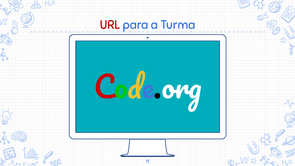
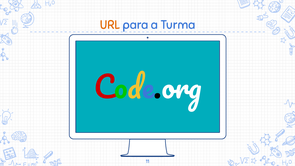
URL colour: red -> orange (110, 25)
